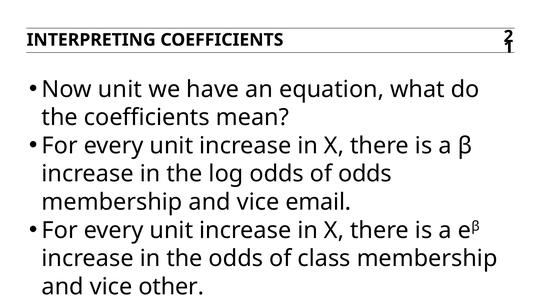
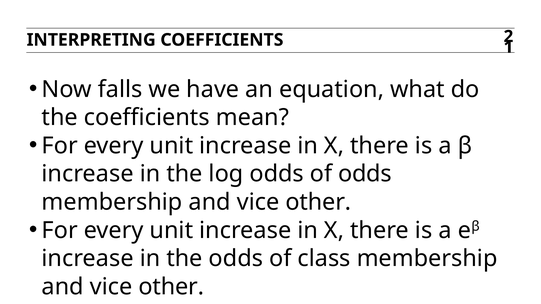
Now unit: unit -> falls (120, 89)
email: email -> other (318, 202)
